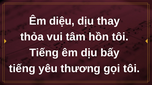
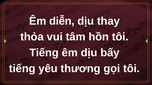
diệu: diệu -> diễn (62, 21)
